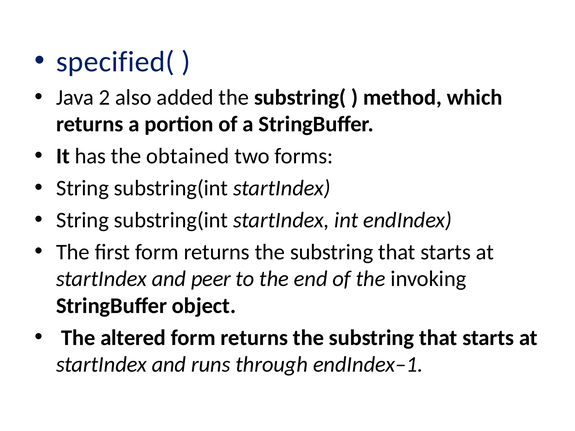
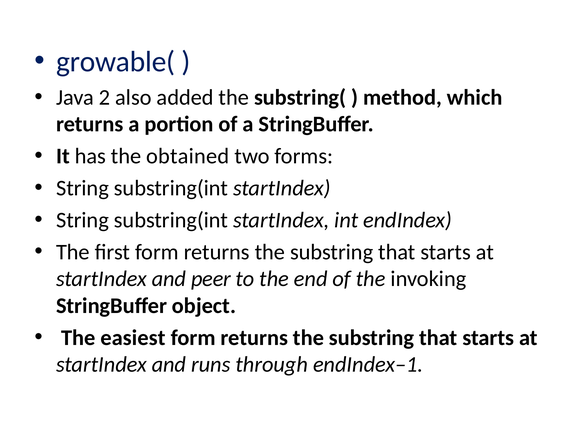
specified(: specified( -> growable( (116, 62)
altered: altered -> easiest (133, 338)
